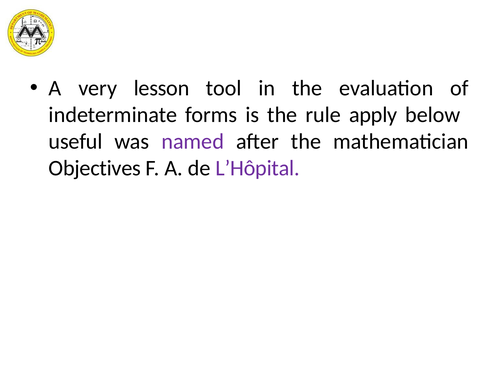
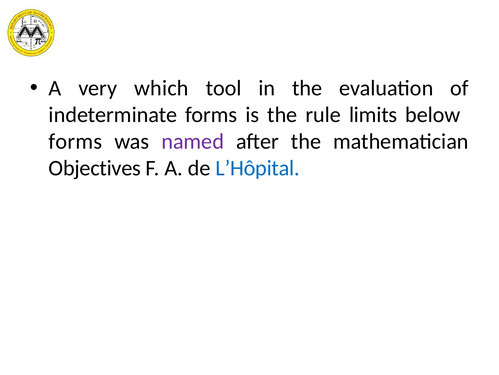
lesson: lesson -> which (161, 88)
apply: apply -> limits (373, 115)
useful: useful -> forms (75, 141)
L’Hôpital colour: purple -> blue (258, 168)
